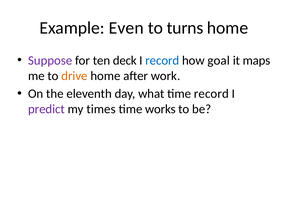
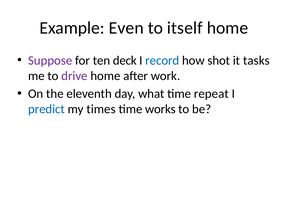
turns: turns -> itself (185, 28)
goal: goal -> shot (219, 60)
maps: maps -> tasks (256, 60)
drive colour: orange -> purple (74, 76)
time record: record -> repeat (211, 94)
predict colour: purple -> blue (46, 109)
